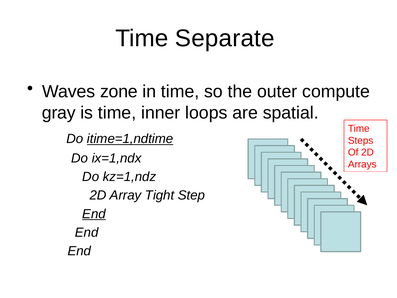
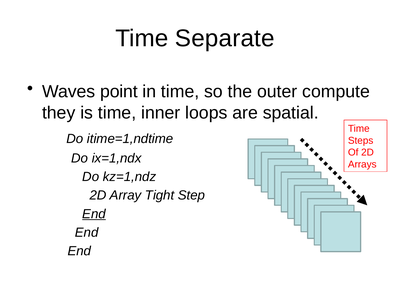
zone: zone -> point (119, 91)
gray: gray -> they (59, 113)
itime=1,ndtime underline: present -> none (130, 139)
